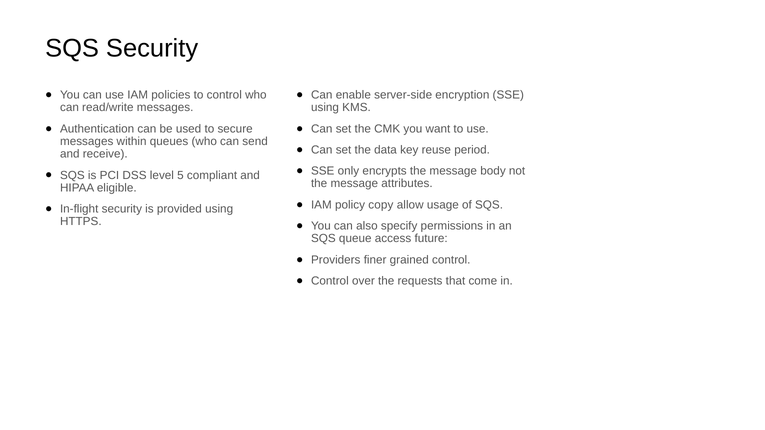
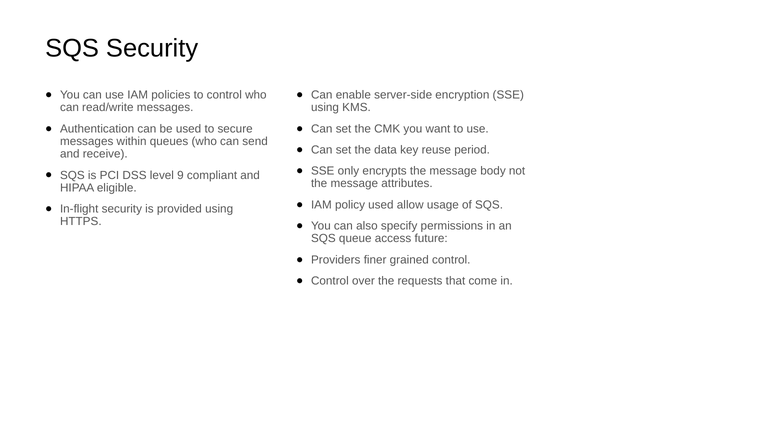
5: 5 -> 9 (180, 175)
policy copy: copy -> used (381, 205)
